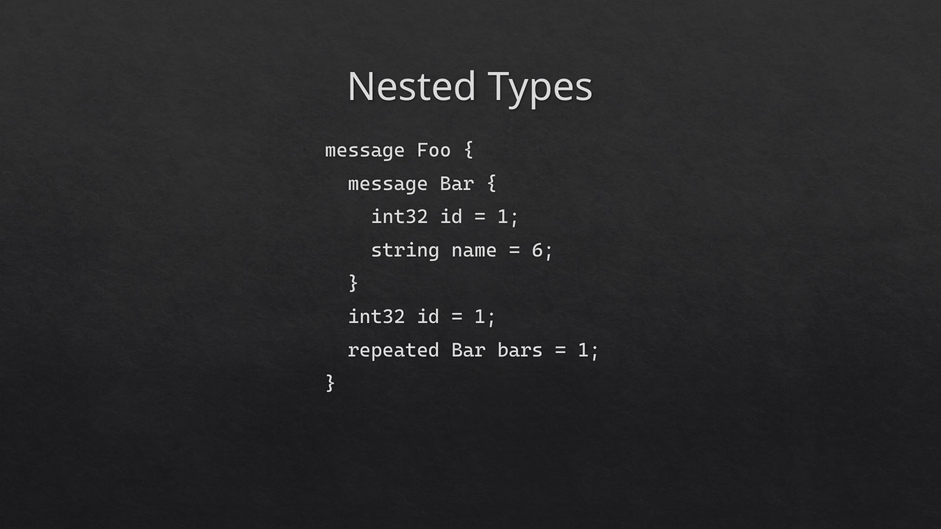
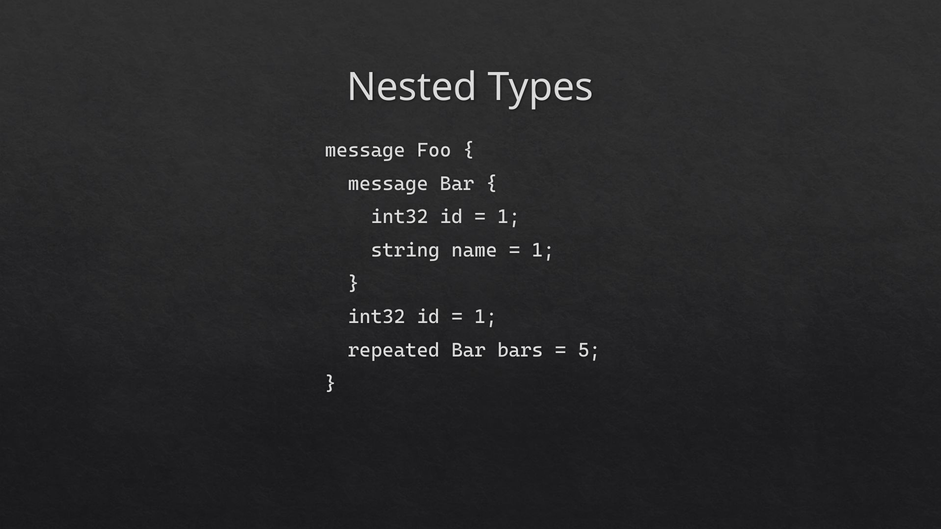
6: 6 -> 1 (543, 250)
1: 1 -> 5 (589, 350)
